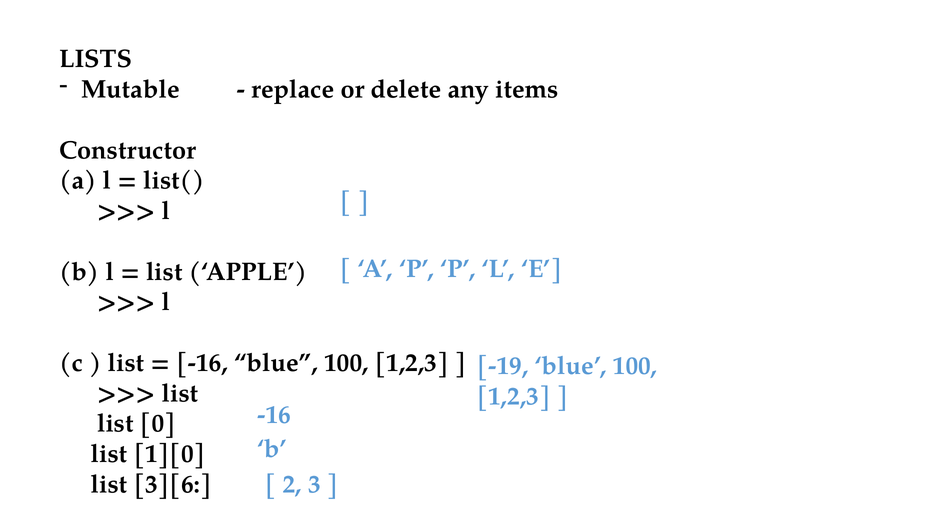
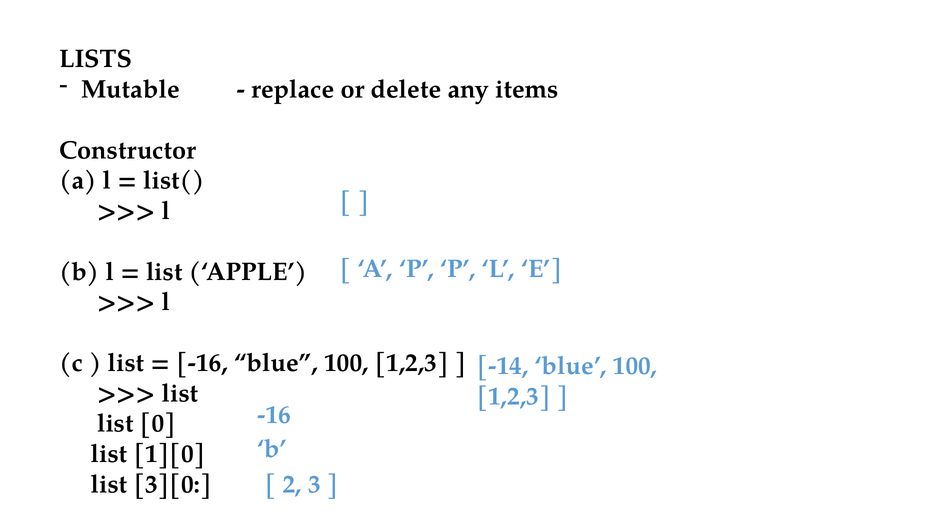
-19: -19 -> -14 (503, 366)
3][6: 3][6 -> 3][0 (173, 484)
